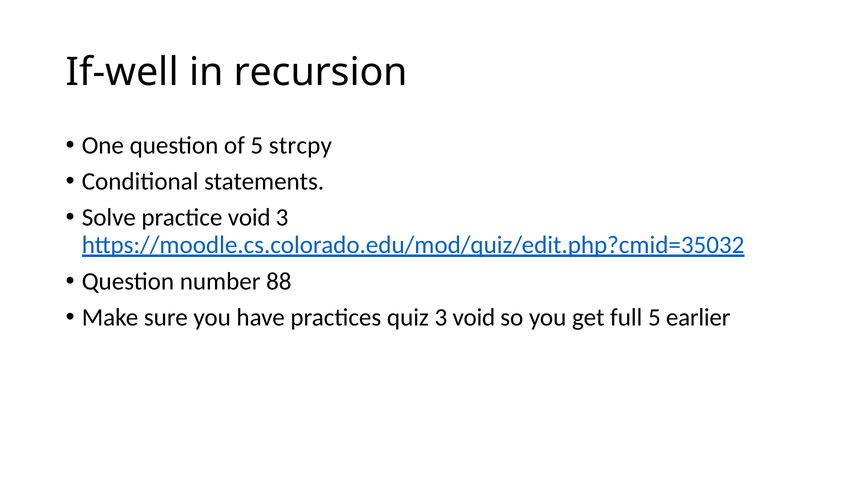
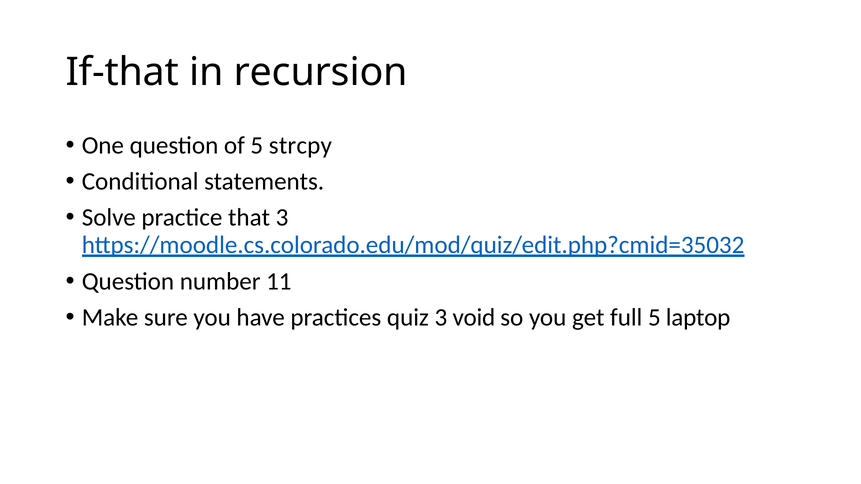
If-well: If-well -> If-that (122, 72)
practice void: void -> that (249, 218)
88: 88 -> 11 (279, 281)
earlier: earlier -> laptop (698, 318)
